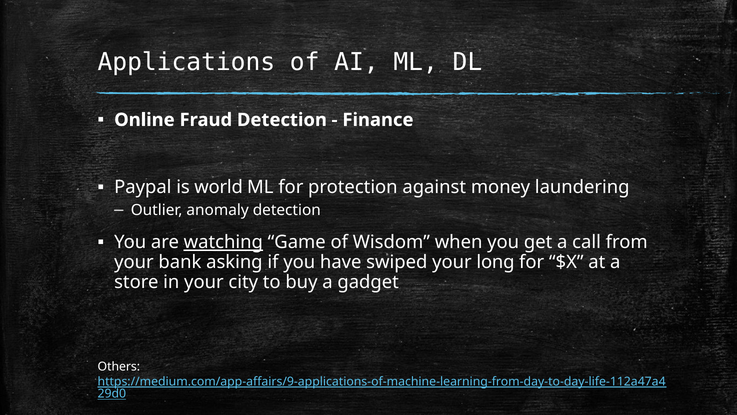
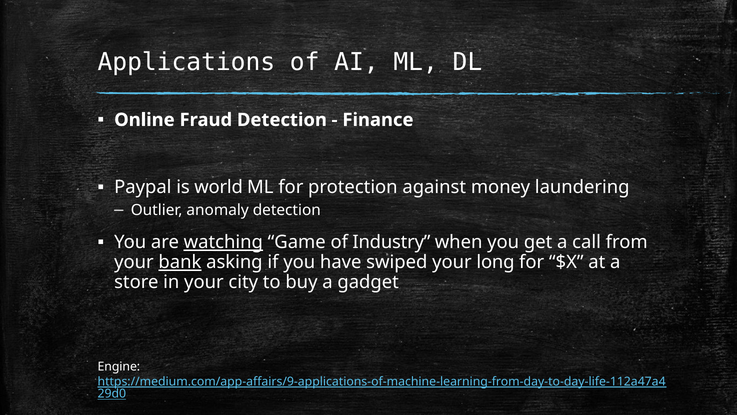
Wisdom: Wisdom -> Industry (391, 242)
bank underline: none -> present (180, 262)
Others: Others -> Engine (119, 366)
